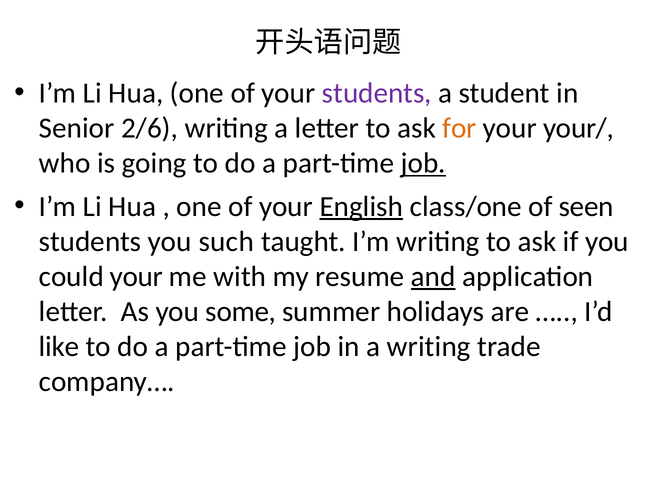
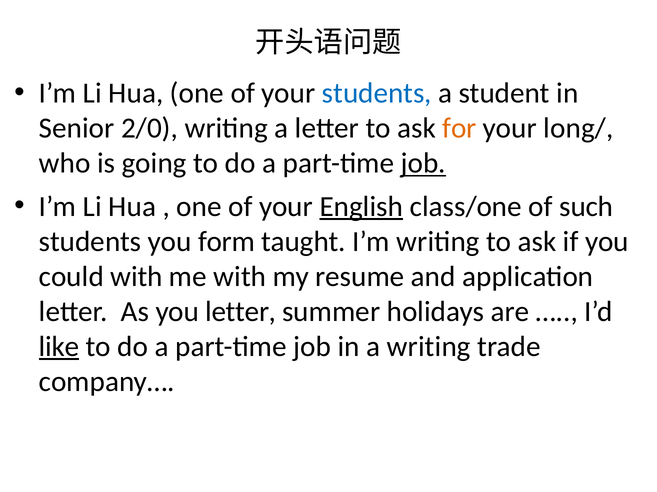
students colour: purple -> blue (377, 93)
2/6: 2/6 -> 2/0 (150, 128)
your/: your/ -> long/ (578, 128)
seen: seen -> such (586, 207)
such: such -> form (227, 242)
could your: your -> with (136, 277)
and underline: present -> none (433, 277)
you some: some -> letter (241, 312)
like underline: none -> present (59, 347)
